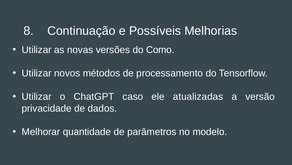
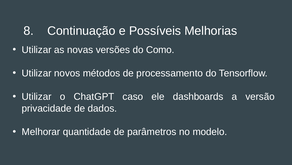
atualizadas: atualizadas -> dashboards (198, 96)
